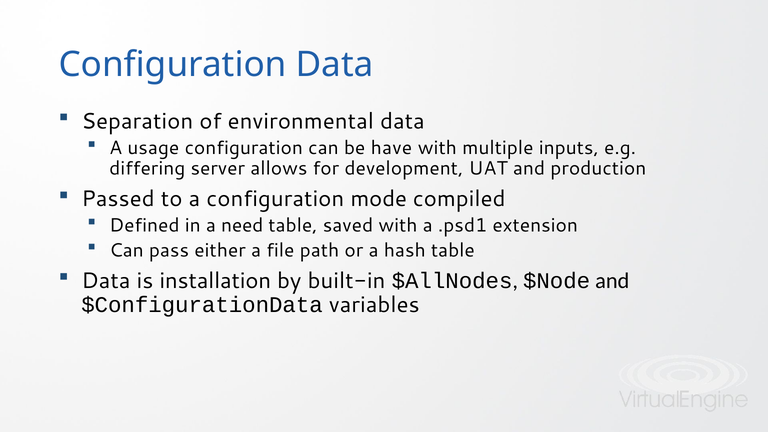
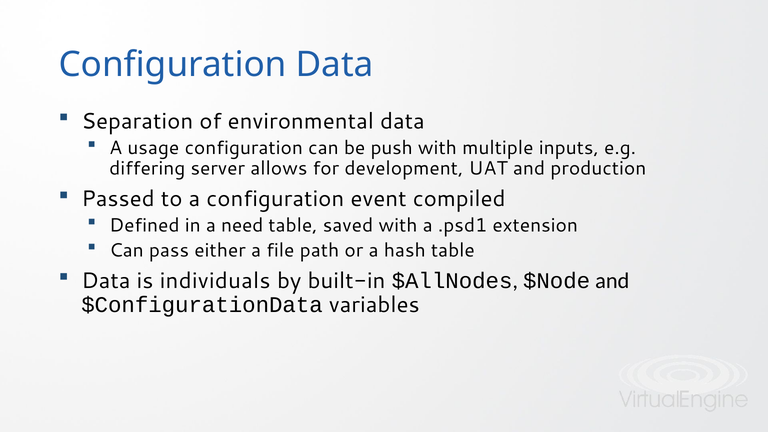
have: have -> push (392, 148)
mode: mode -> event (379, 199)
installation: installation -> individuals (215, 281)
